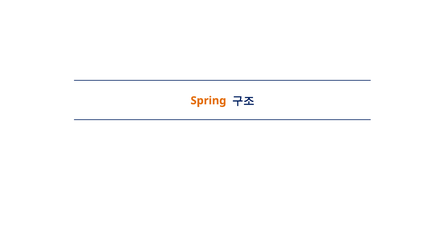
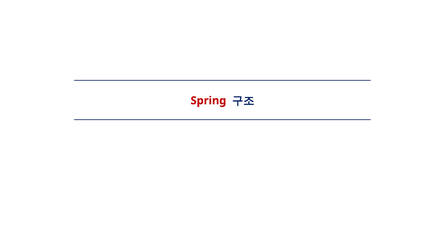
Spring colour: orange -> red (208, 101)
